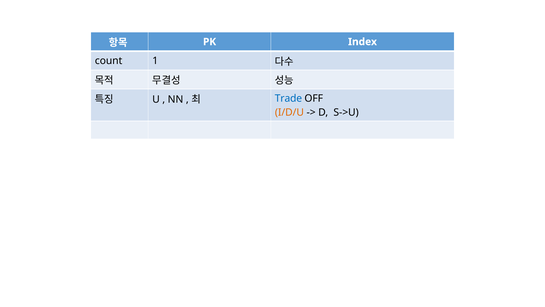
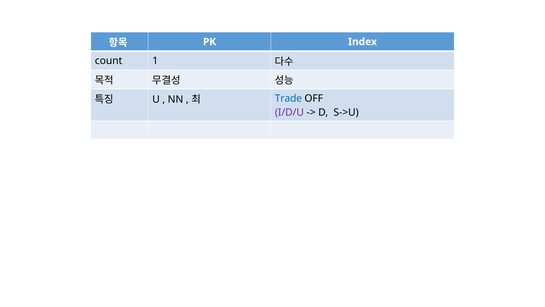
I/D/U colour: orange -> purple (289, 112)
